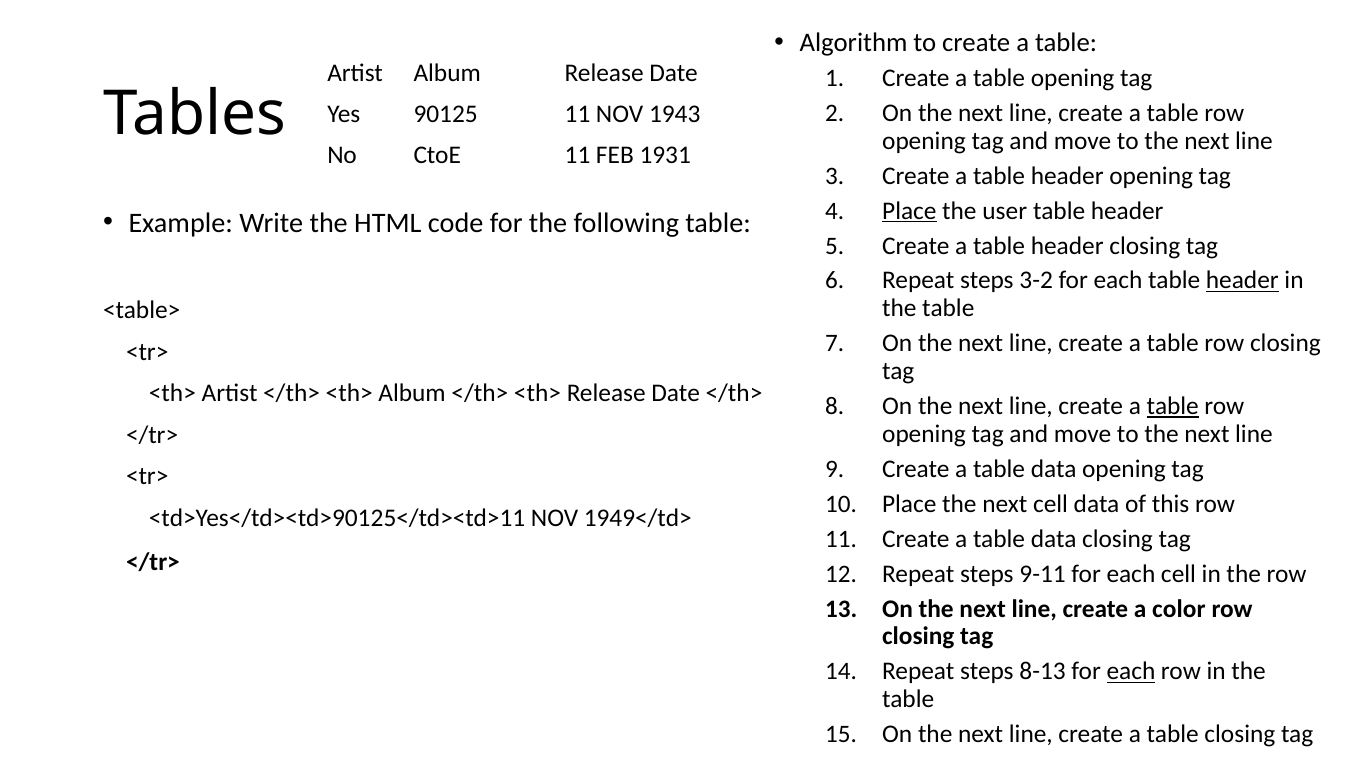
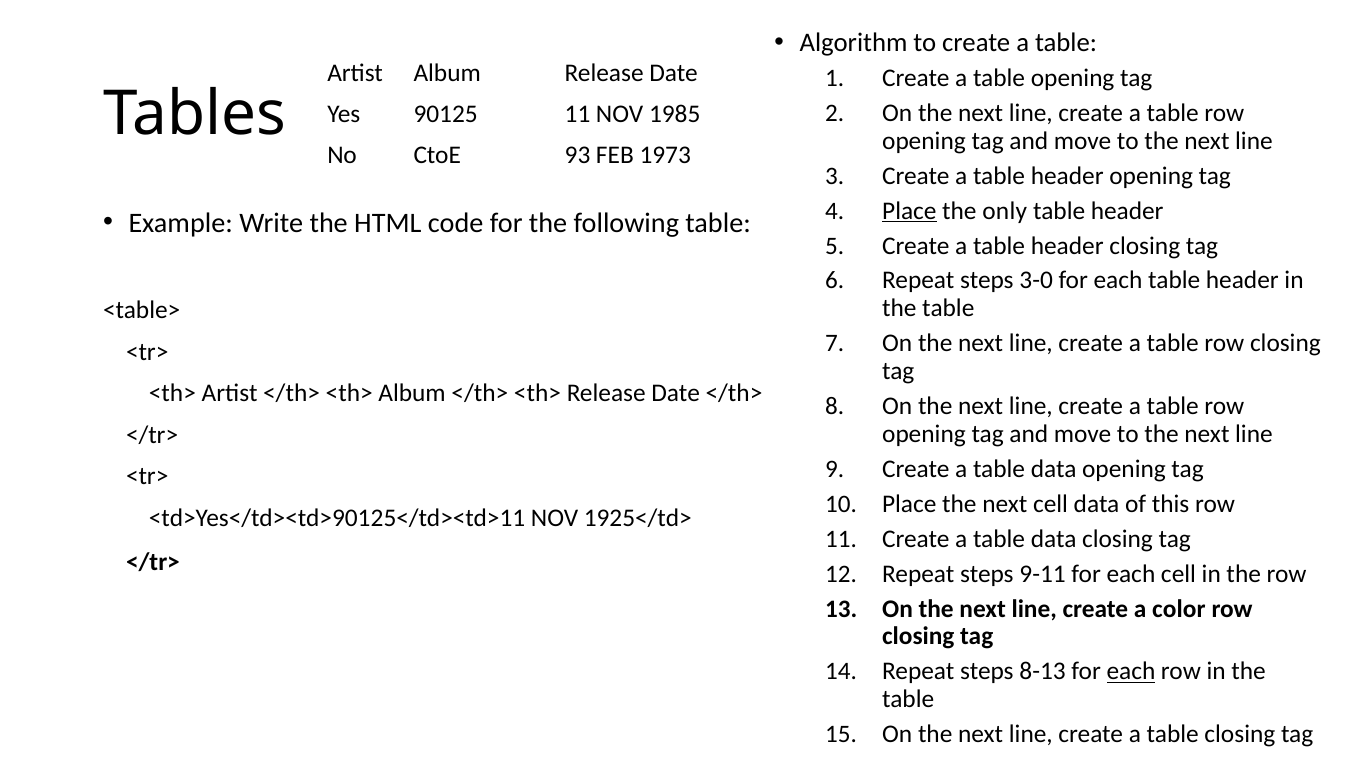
1943: 1943 -> 1985 (675, 114)
CtoE 11: 11 -> 93 (578, 156)
1931: 1931 -> 1973 (665, 156)
user: user -> only (1005, 211)
3-2: 3-2 -> 3-0 (1036, 281)
header underline: present -> none (1242, 281)
table underline: present -> none (1173, 406)
1949</td>: 1949</td> -> 1925</td> (638, 518)
